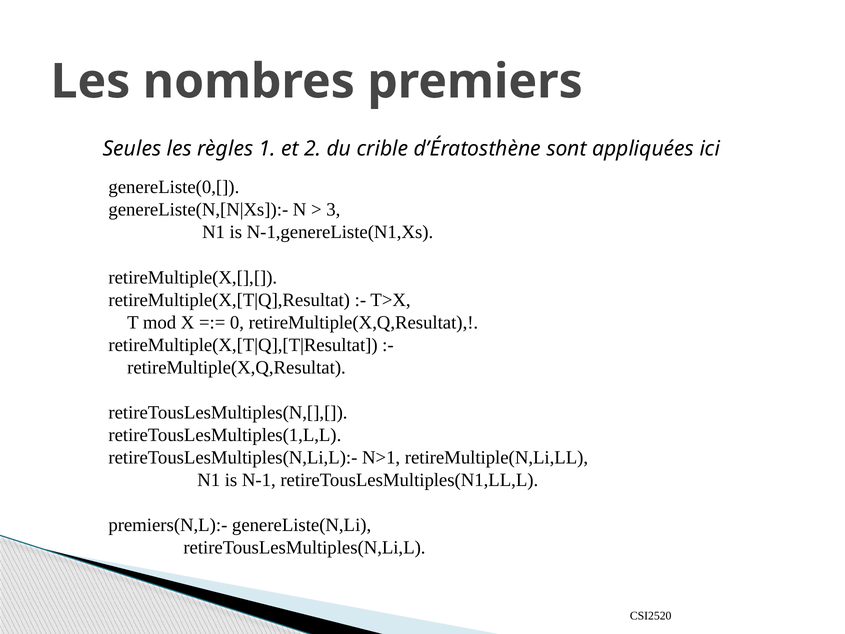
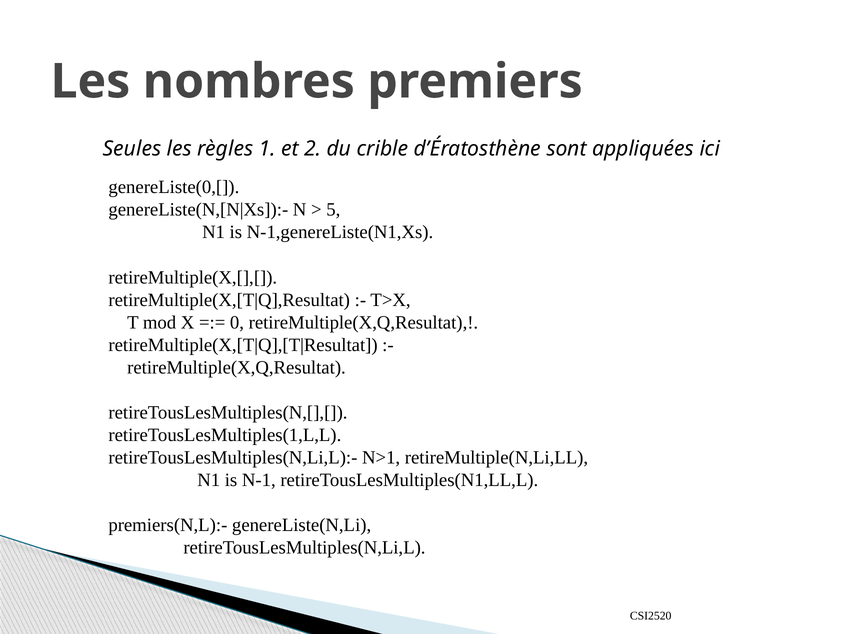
3: 3 -> 5 (333, 210)
